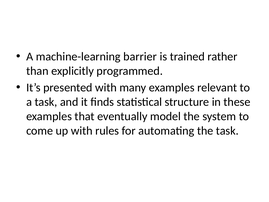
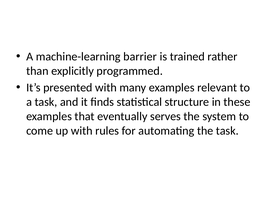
model: model -> serves (165, 116)
